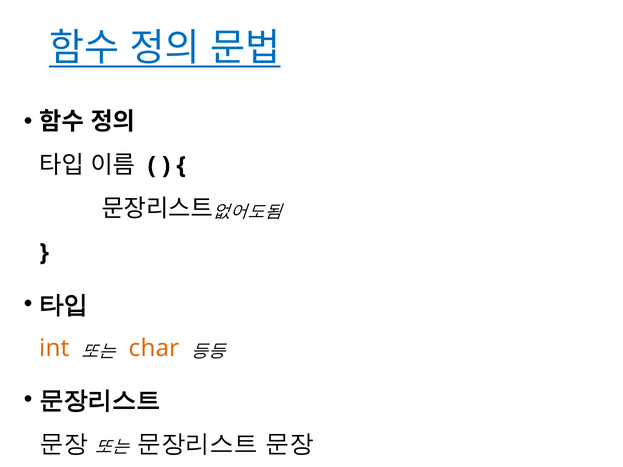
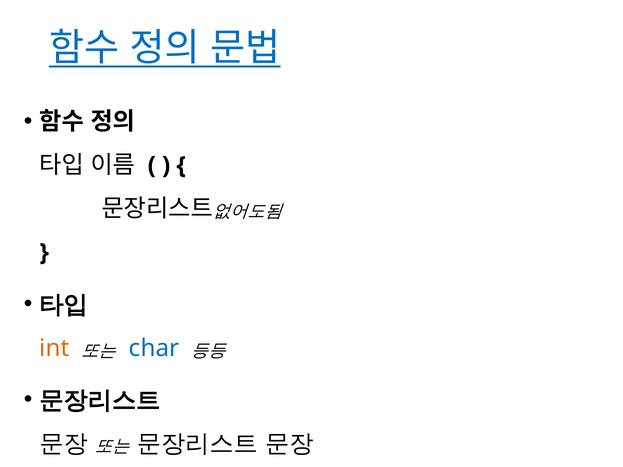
char colour: orange -> blue (154, 348)
